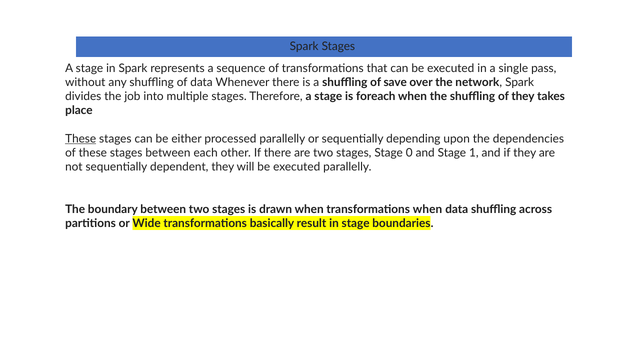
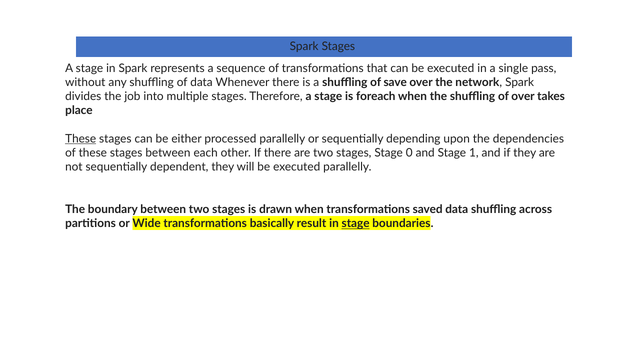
of they: they -> over (523, 96)
transformations when: when -> saved (428, 209)
stage underline: none -> present (356, 223)
